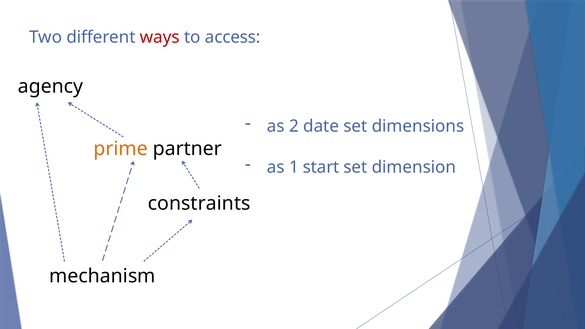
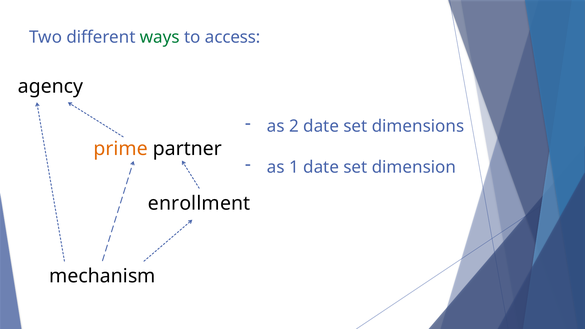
ways colour: red -> green (160, 37)
1 start: start -> date (321, 167)
constraints: constraints -> enrollment (199, 204)
